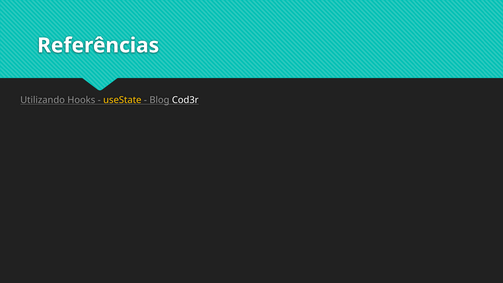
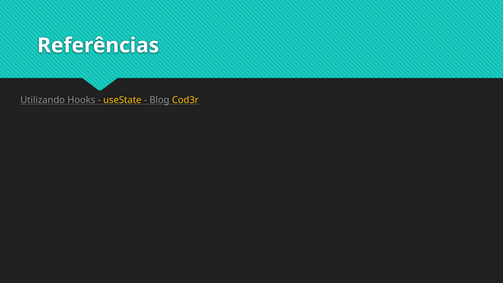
Cod3r colour: white -> yellow (185, 100)
